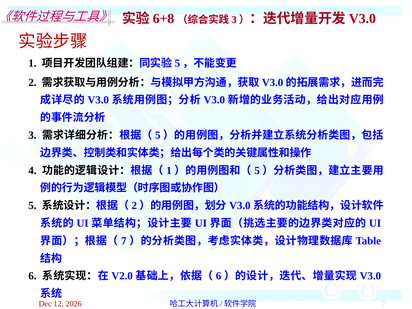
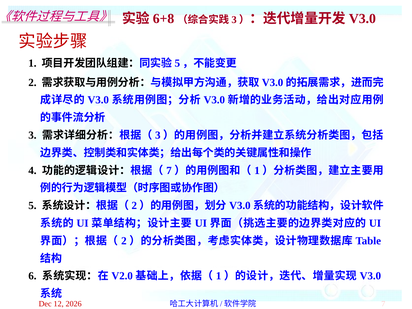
5: 5 -> 3 (158, 135)
1: 1 -> 7 (169, 170)
5: 5 -> 1 (257, 170)
7: 7 -> 2 (124, 241)
6: 6 -> 1 (219, 276)
